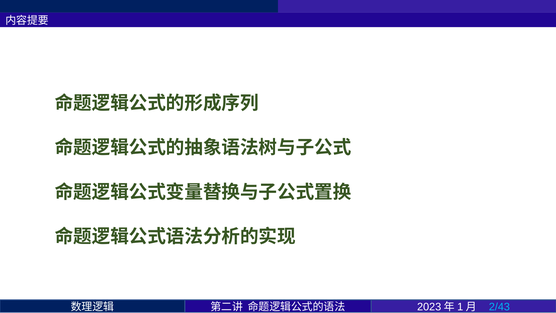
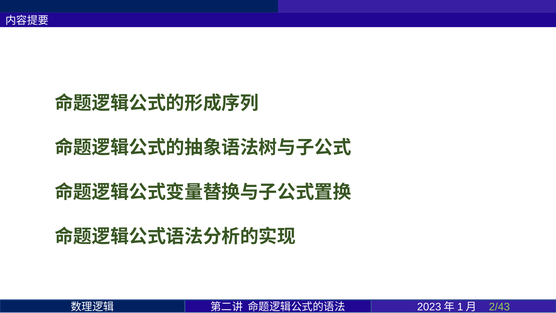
2/43 colour: light blue -> light green (499, 307)
